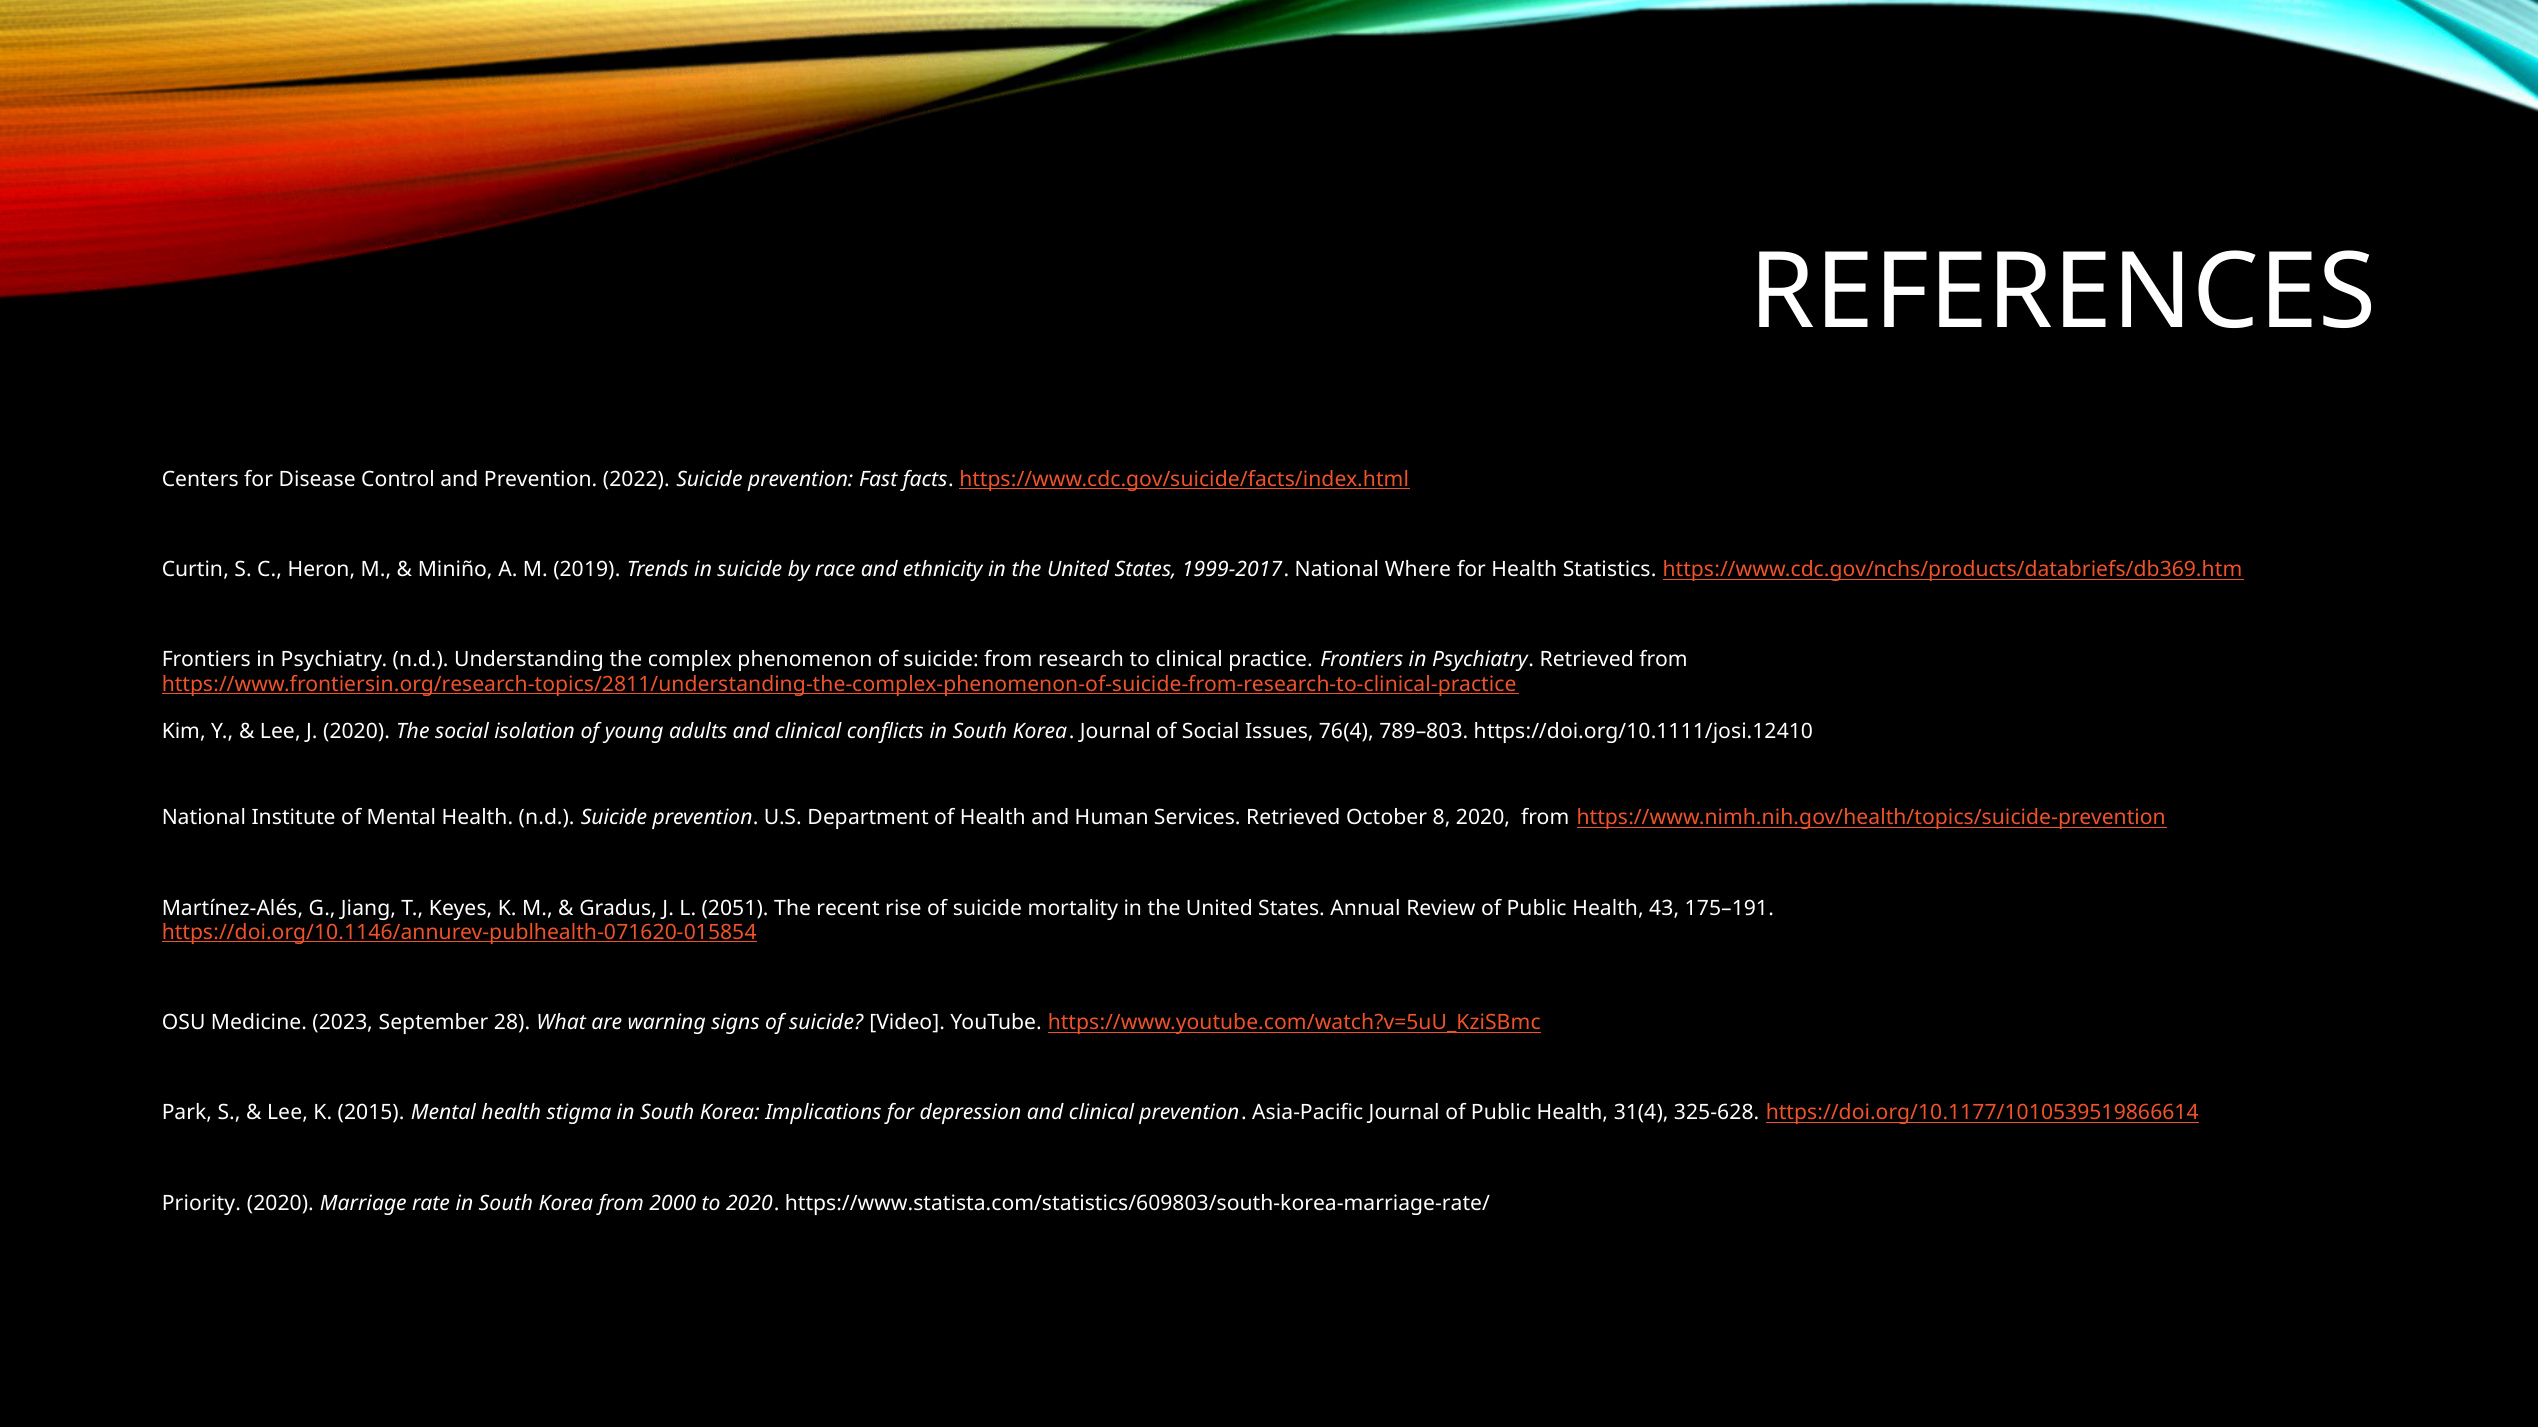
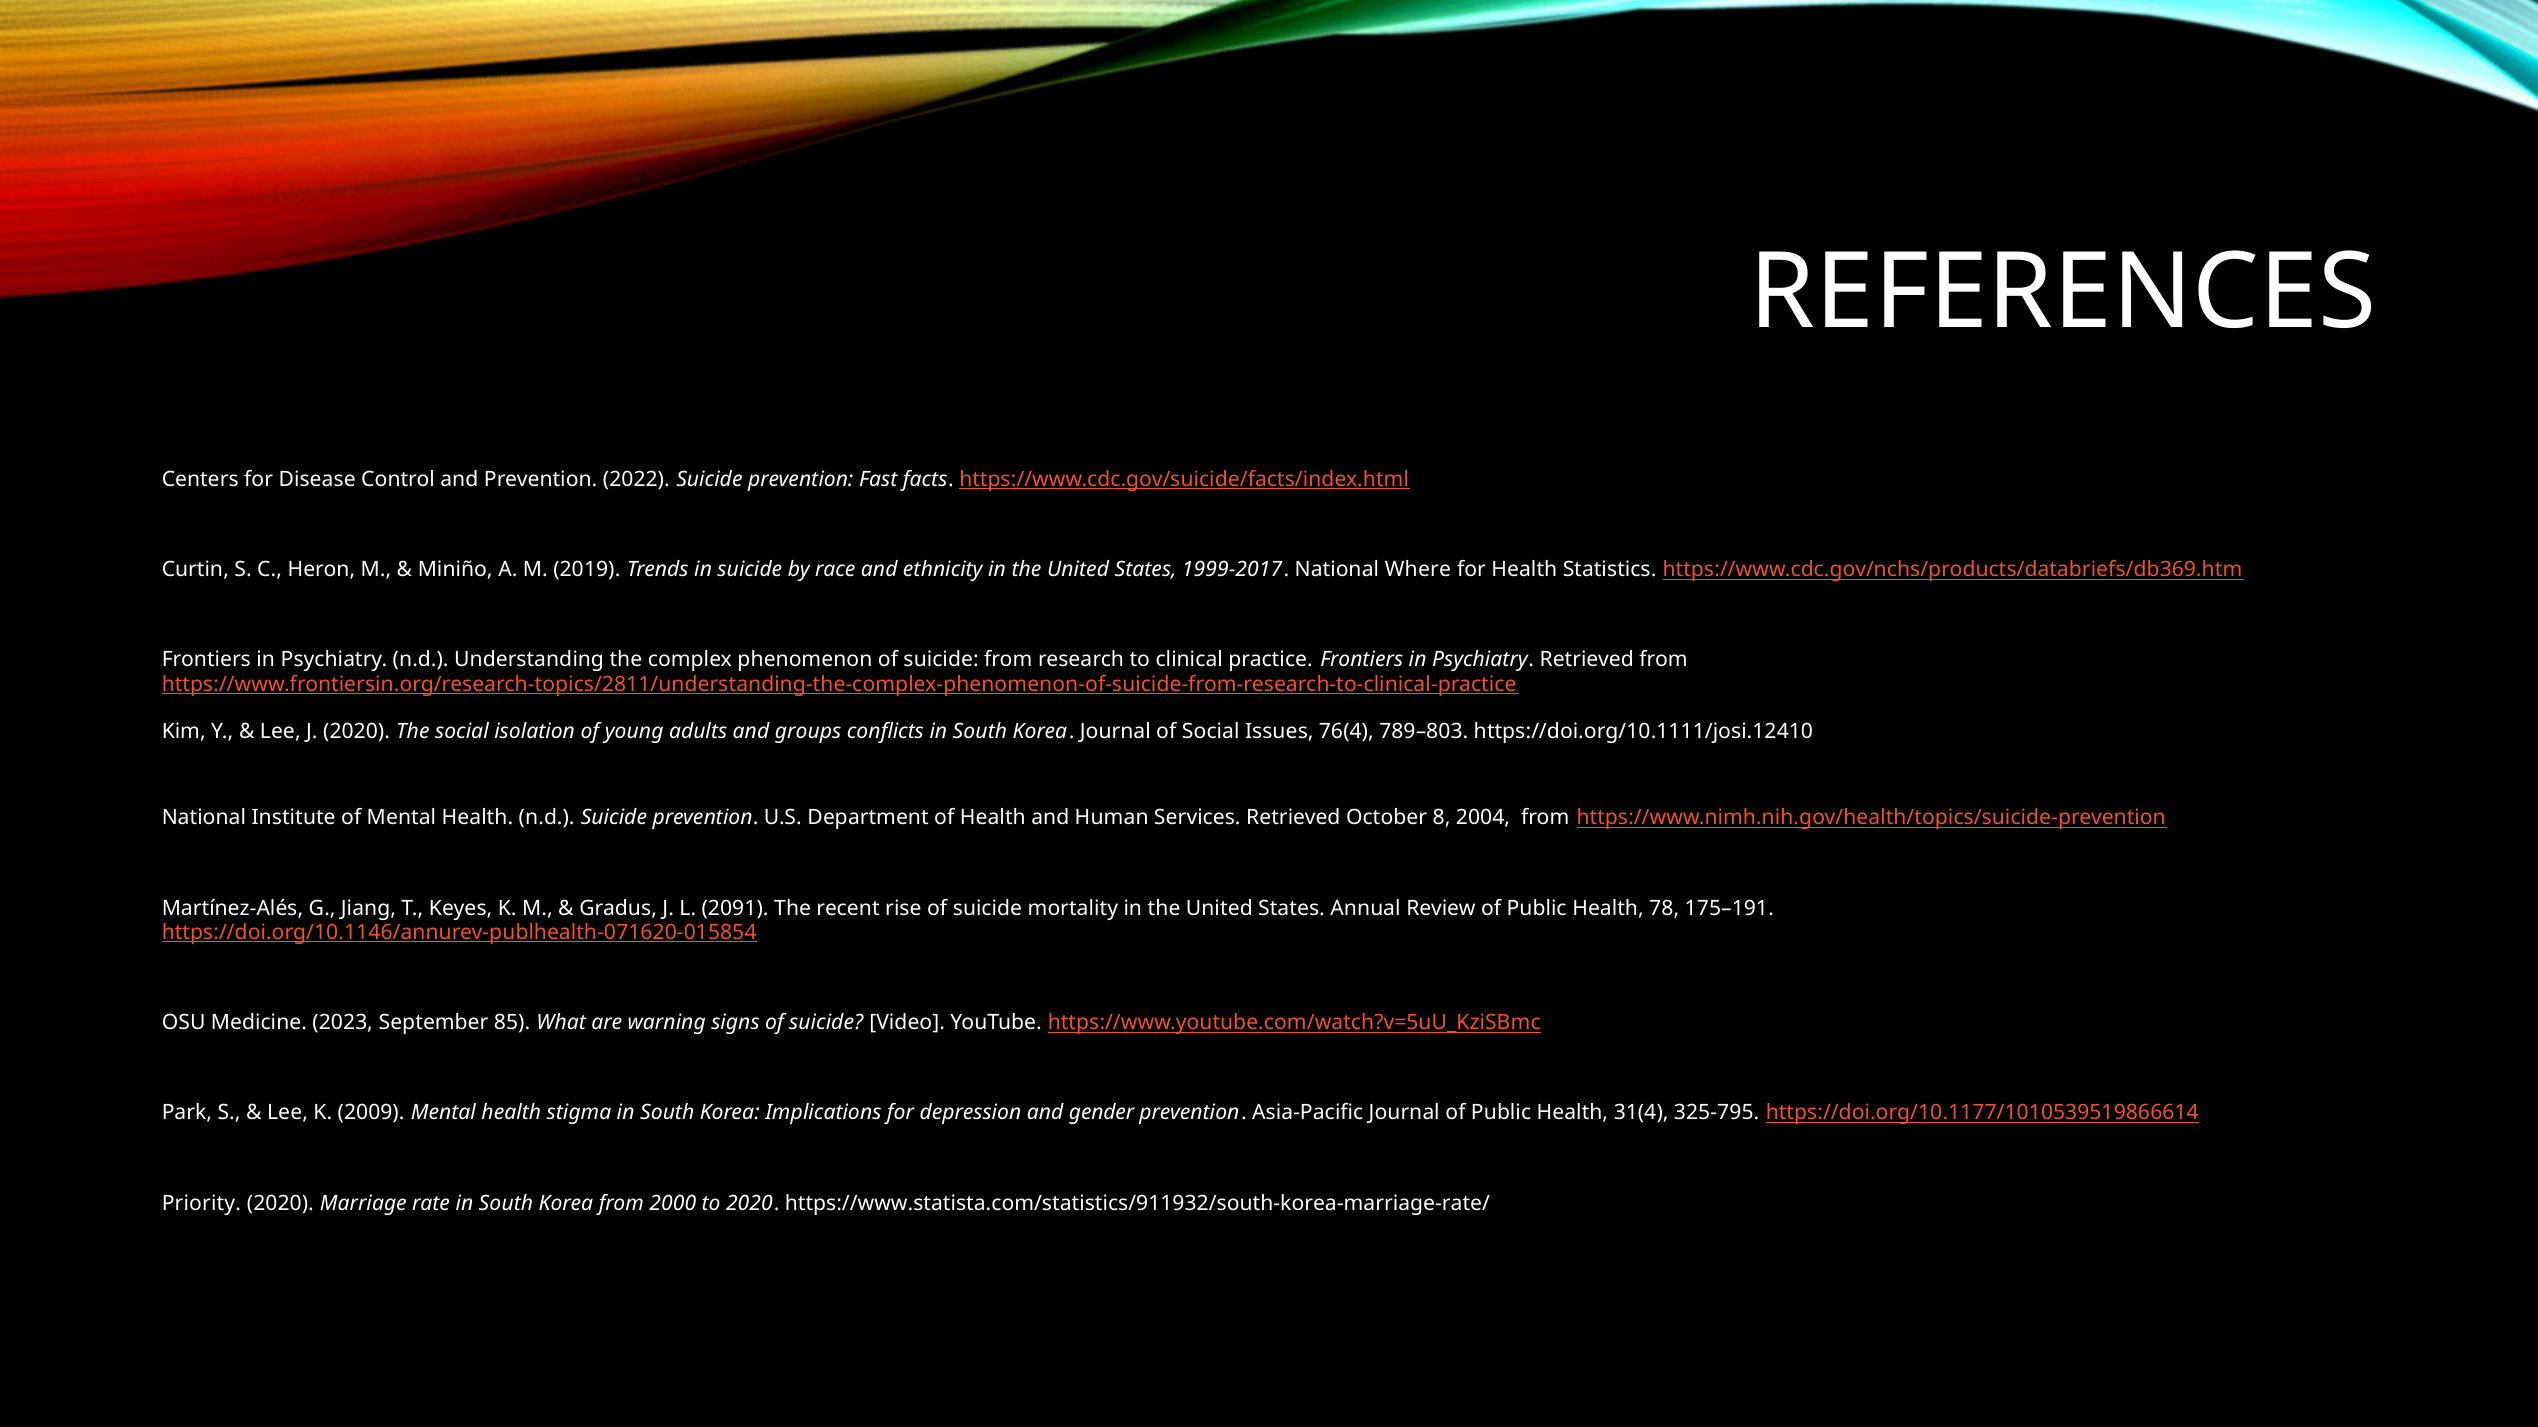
adults and clinical: clinical -> groups (808, 731)
8 2020: 2020 -> 2004 (1483, 818)
2051: 2051 -> 2091 (735, 908)
43: 43 -> 78 (1664, 908)
28: 28 -> 85 (512, 1023)
2015: 2015 -> 2009 (371, 1113)
depression and clinical: clinical -> gender (1102, 1113)
325-628: 325-628 -> 325-795 (1717, 1113)
https://www.statista.com/statistics/609803/south-korea-marriage-rate/: https://www.statista.com/statistics/609803/south-korea-marriage-rate/ -> https://www.statista.com/statistics/911932/south-korea-marriage-rate/ (1137, 1204)
